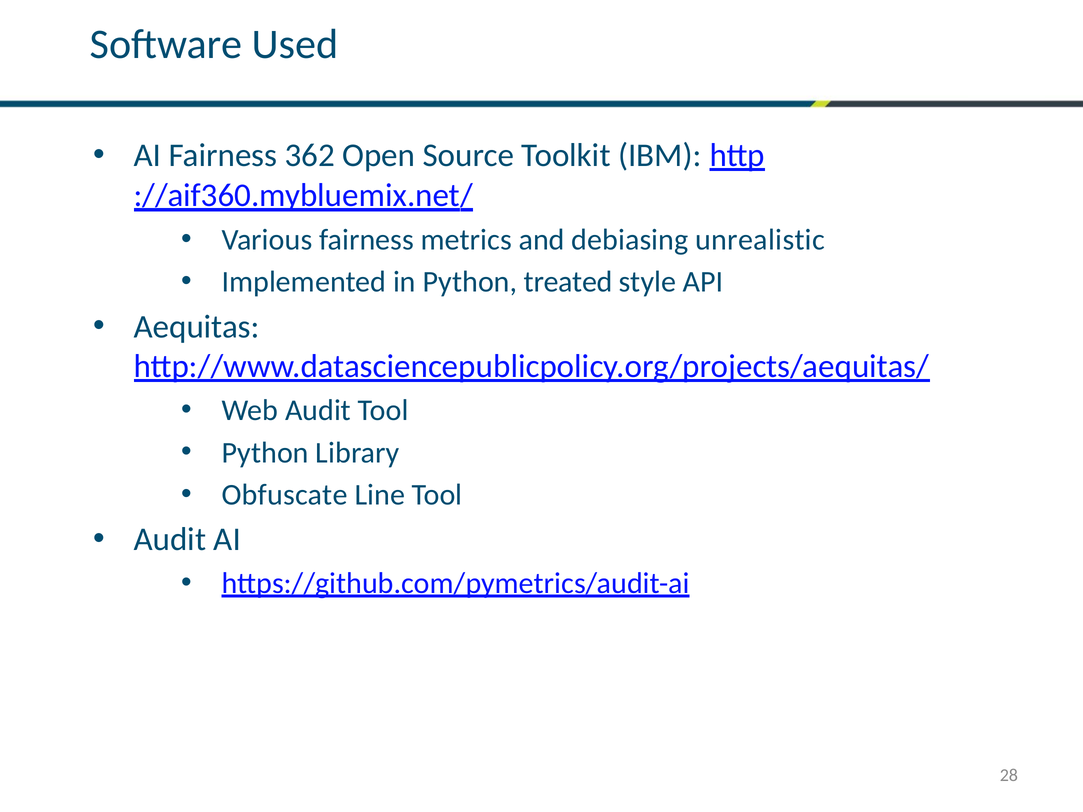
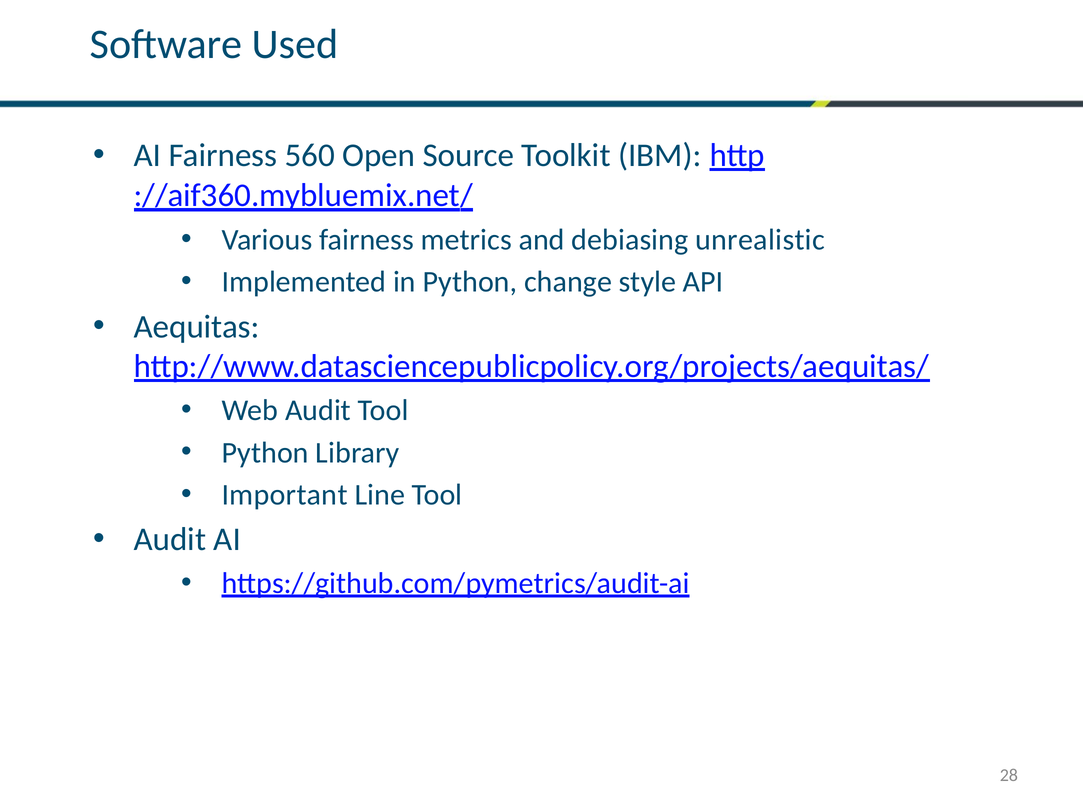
362: 362 -> 560 (310, 155)
treated: treated -> change (568, 282)
Obfuscate: Obfuscate -> Important (285, 495)
